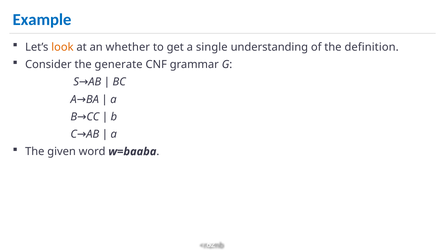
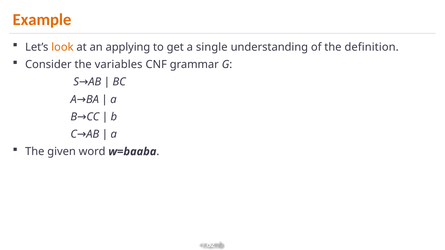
Example colour: blue -> orange (42, 20)
whether: whether -> applying (128, 47)
generate: generate -> variables (119, 65)
